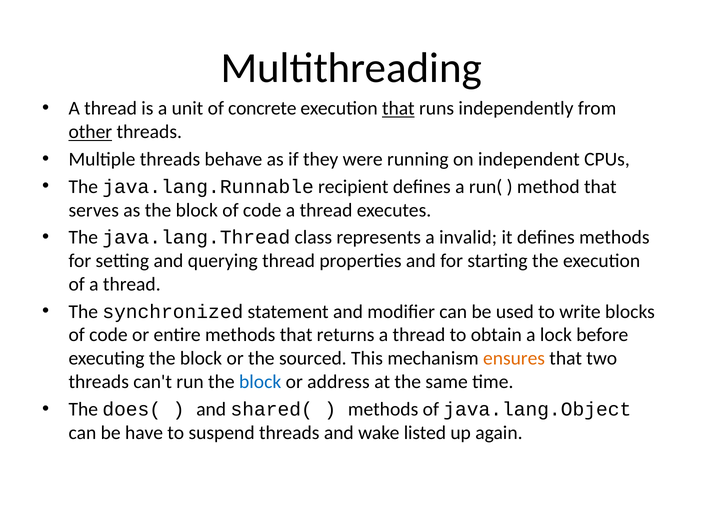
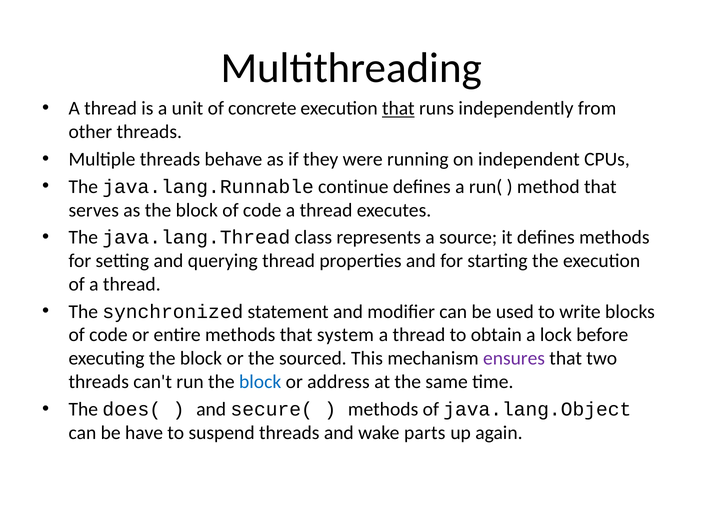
other underline: present -> none (90, 132)
recipient: recipient -> continue (353, 187)
invalid: invalid -> source (468, 238)
returns: returns -> system (345, 335)
ensures colour: orange -> purple (514, 359)
shared(: shared( -> secure( (272, 409)
listed: listed -> parts (425, 433)
